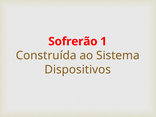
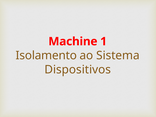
Sofrerão: Sofrerão -> Machine (73, 41)
Construída: Construída -> Isolamento (46, 55)
